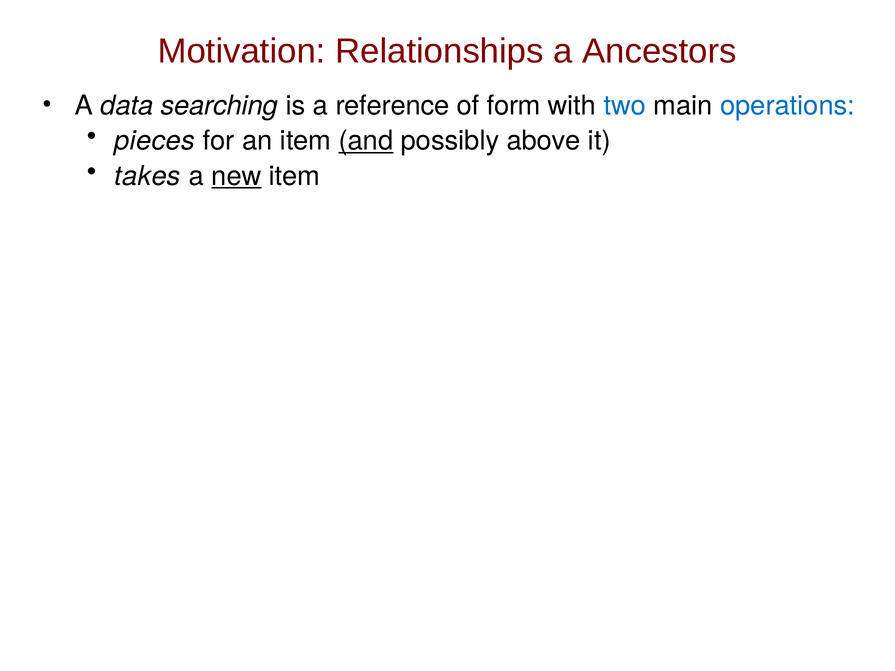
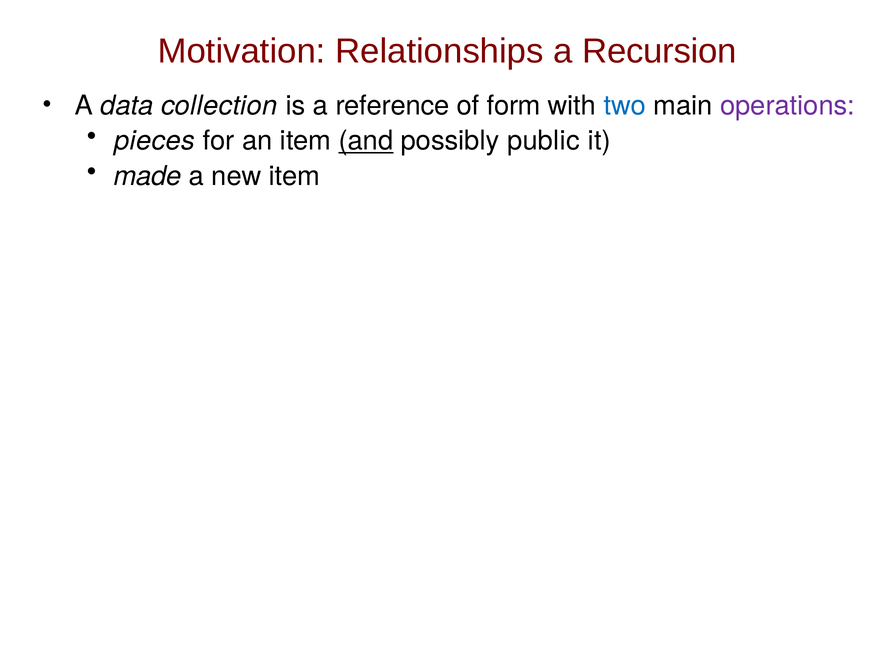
Ancestors: Ancestors -> Recursion (660, 51)
searching: searching -> collection (219, 106)
operations colour: blue -> purple (787, 106)
above: above -> public (543, 141)
takes: takes -> made (148, 176)
new underline: present -> none (236, 176)
